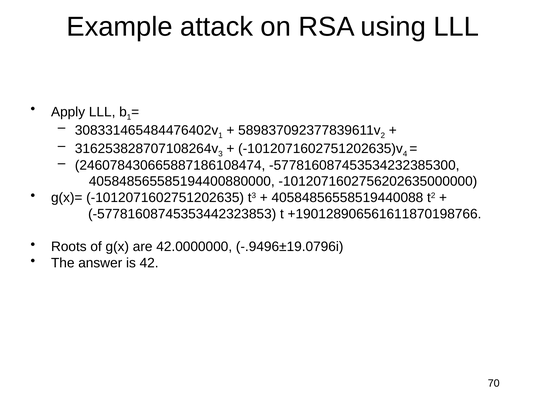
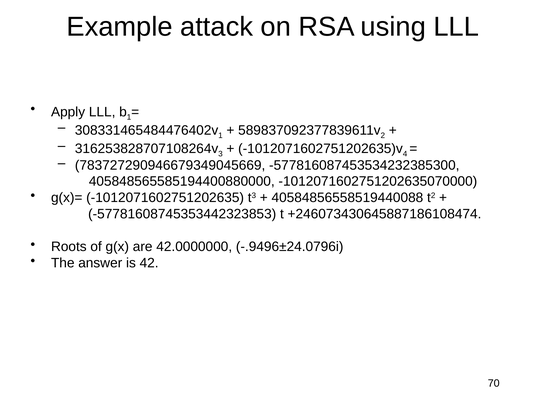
246078430665887186108474: 246078430665887186108474 -> 783727290946679349045669 (170, 165)
-1012071602756202635000000: -1012071602756202635000000 -> -1012071602751202635070000 (378, 181)
+190128906561611870198766: +190128906561611870198766 -> +246073430645887186108474 (384, 214)
-.9496±19.0796i: -.9496±19.0796i -> -.9496±24.0796i (290, 246)
